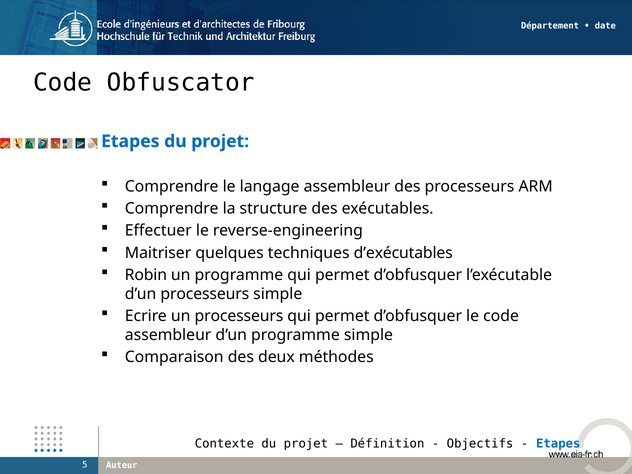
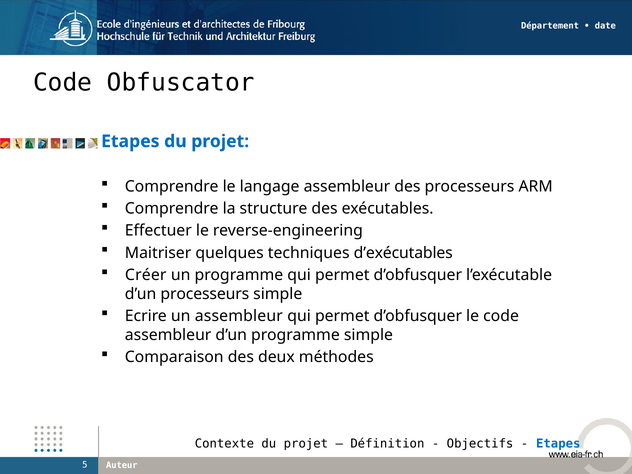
Robin: Robin -> Créer (146, 275)
un processeurs: processeurs -> assembleur (239, 316)
